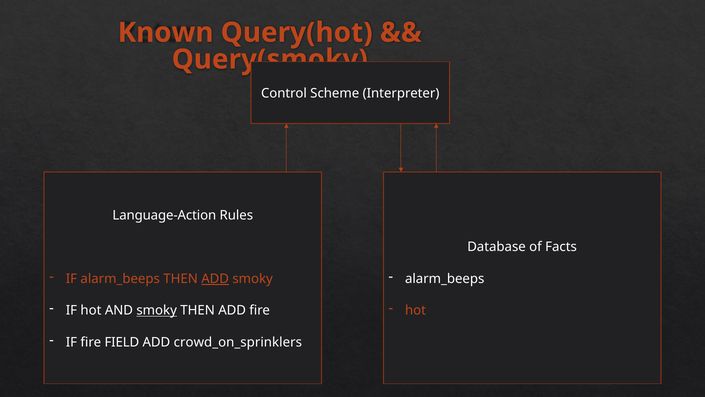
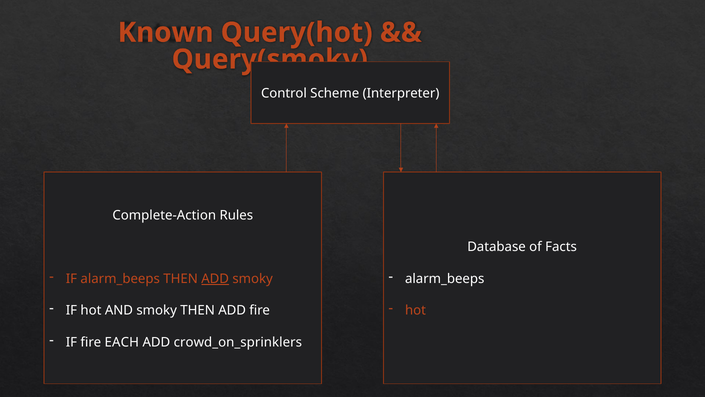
Language-Action: Language-Action -> Complete-Action (164, 215)
smoky underline: present -> none (157, 310)
FIELD: FIELD -> EACH (122, 342)
